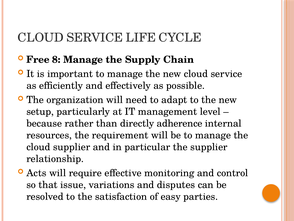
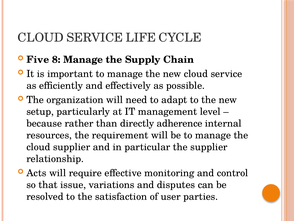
Free: Free -> Five (38, 59)
easy: easy -> user (171, 196)
